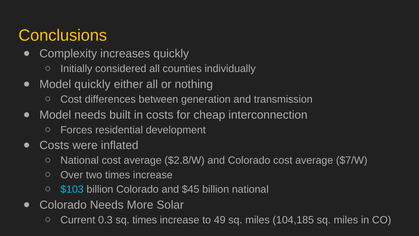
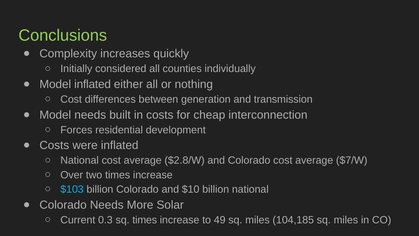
Conclusions colour: yellow -> light green (63, 35)
Model quickly: quickly -> inflated (93, 84)
$45: $45 -> $10 (191, 189)
